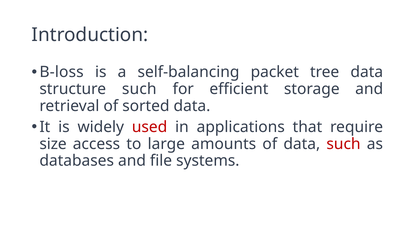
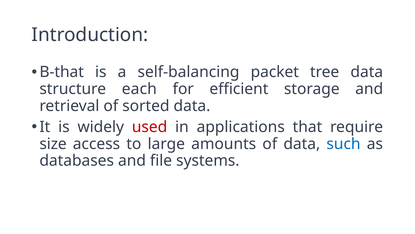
B-loss: B-loss -> B-that (62, 72)
structure such: such -> each (139, 89)
such colour: red -> blue (344, 144)
